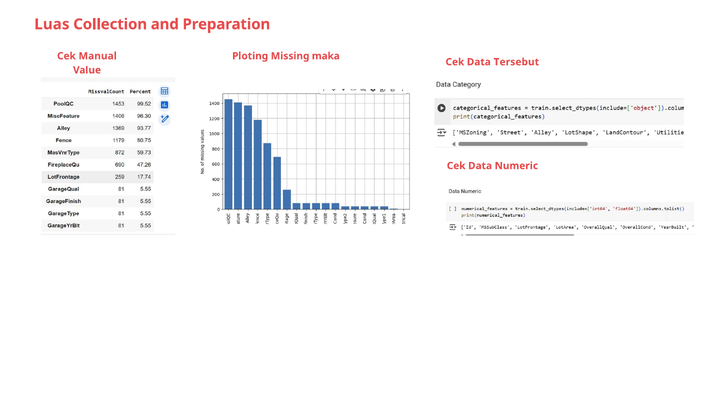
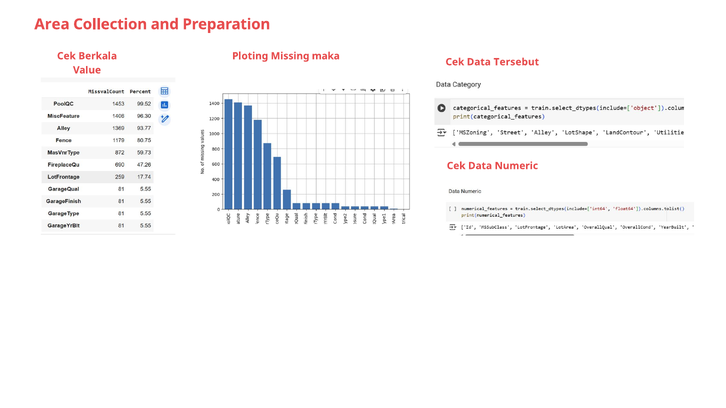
Luas: Luas -> Area (52, 24)
Manual: Manual -> Berkala (98, 56)
